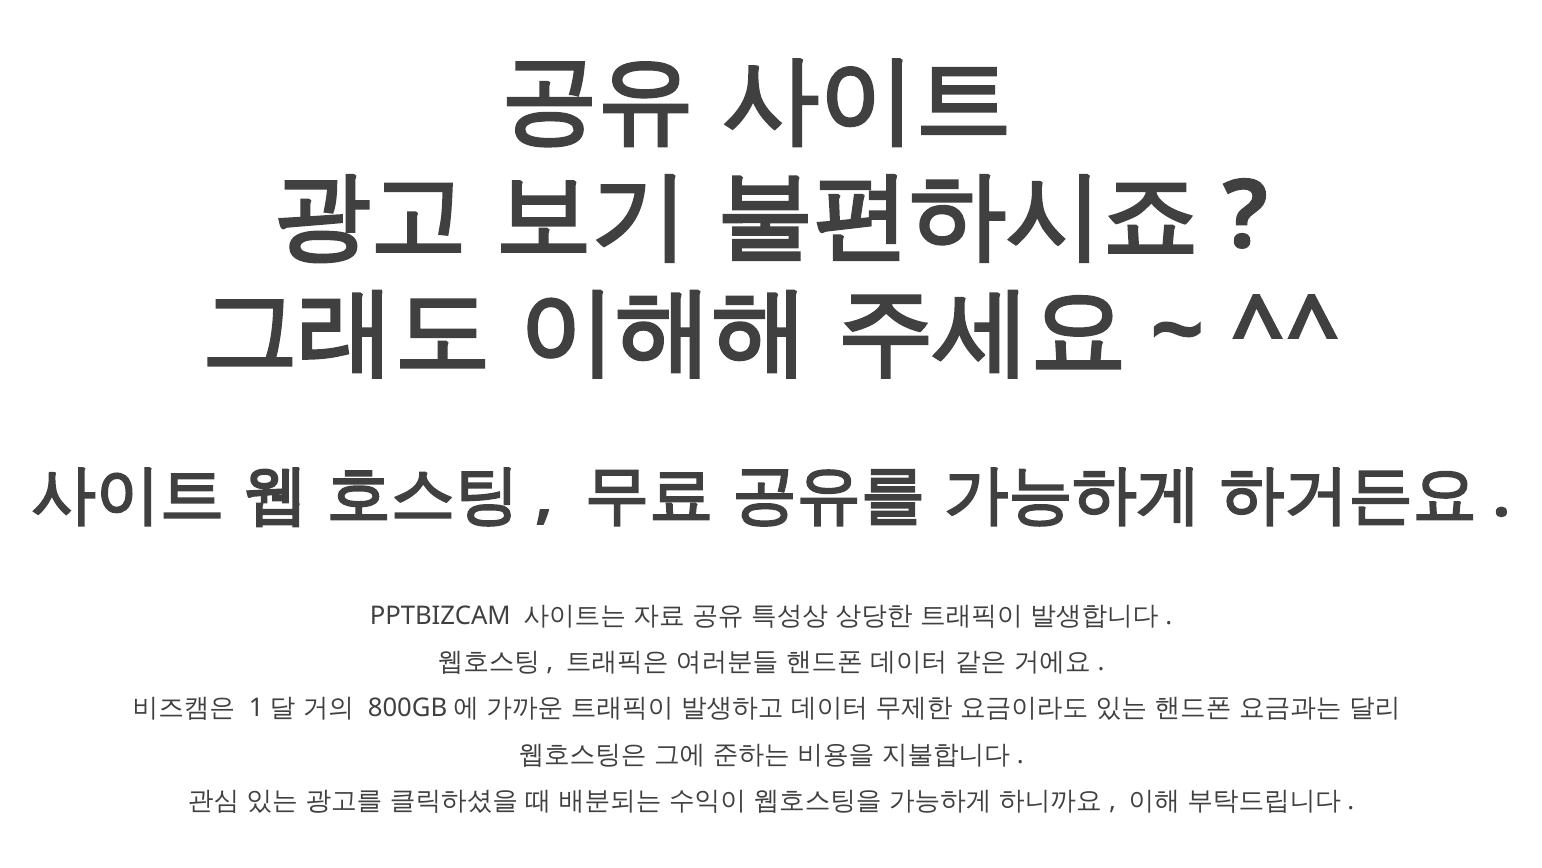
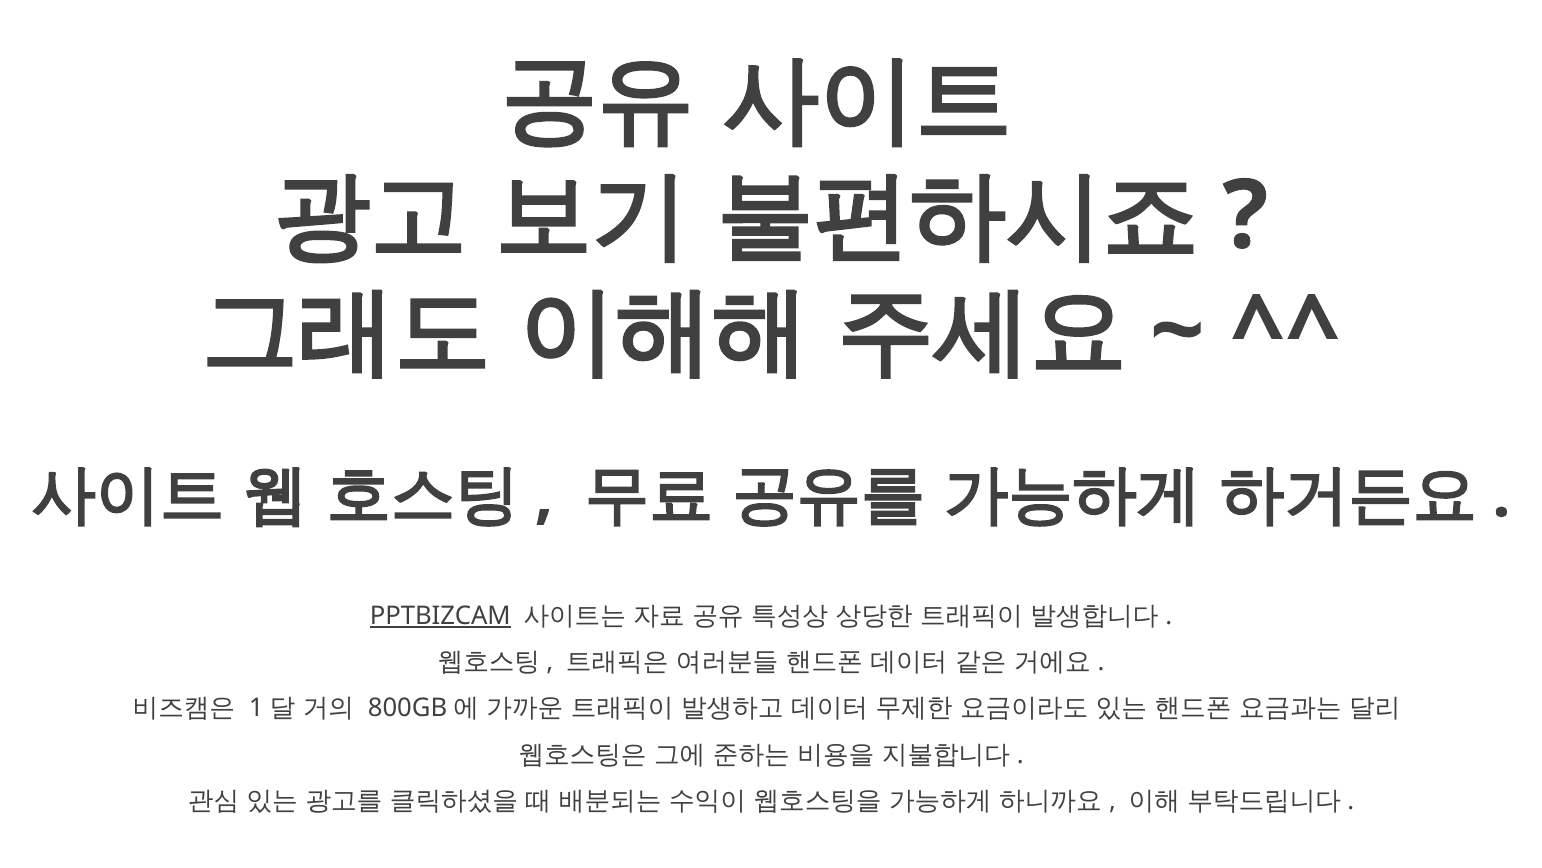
PPTBIZCAM underline: none -> present (440, 616)
